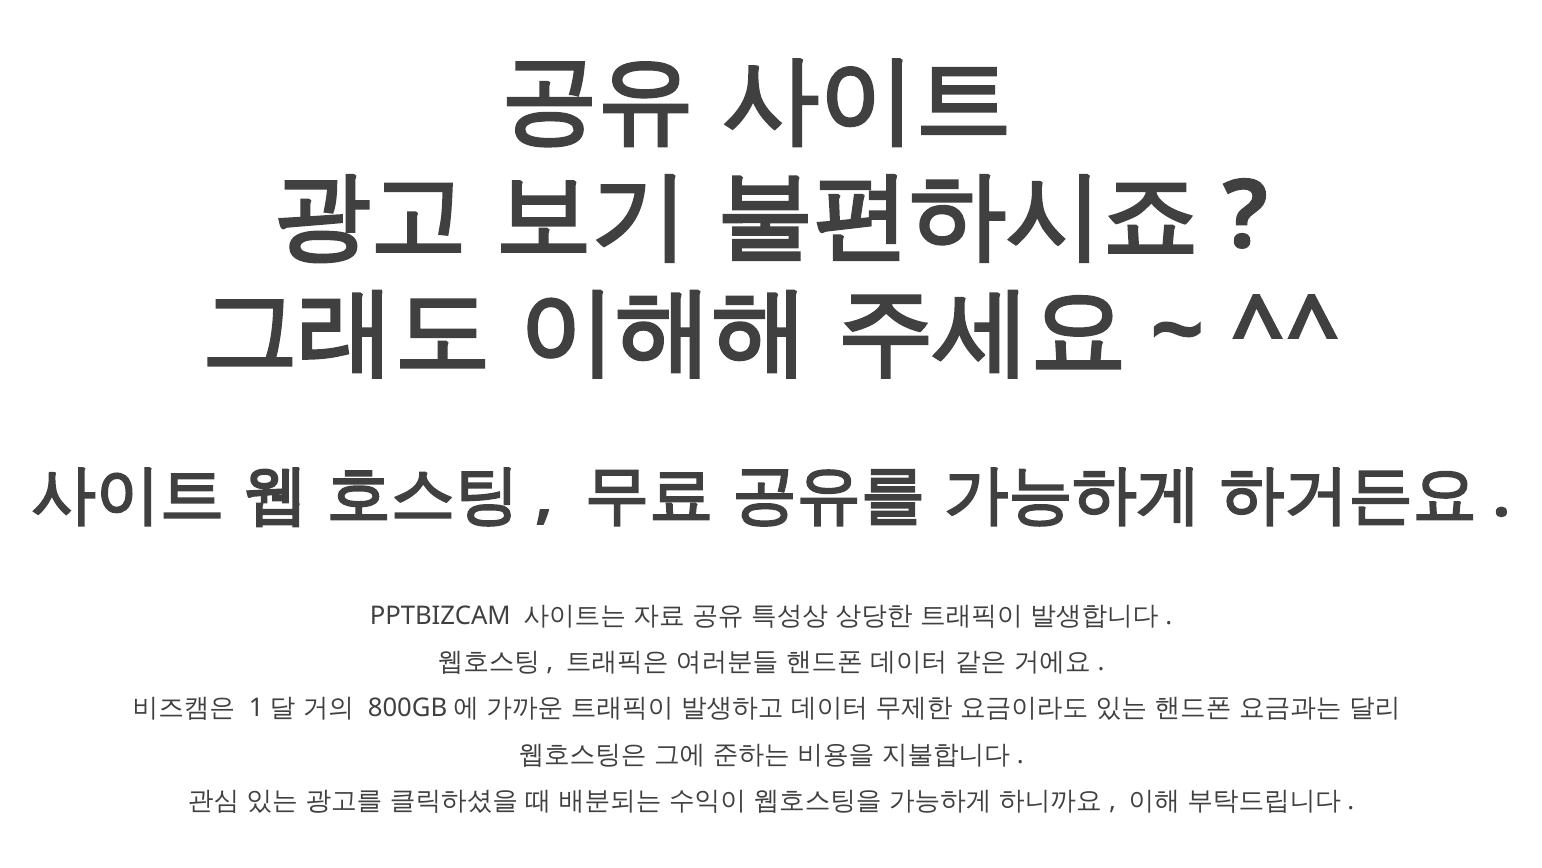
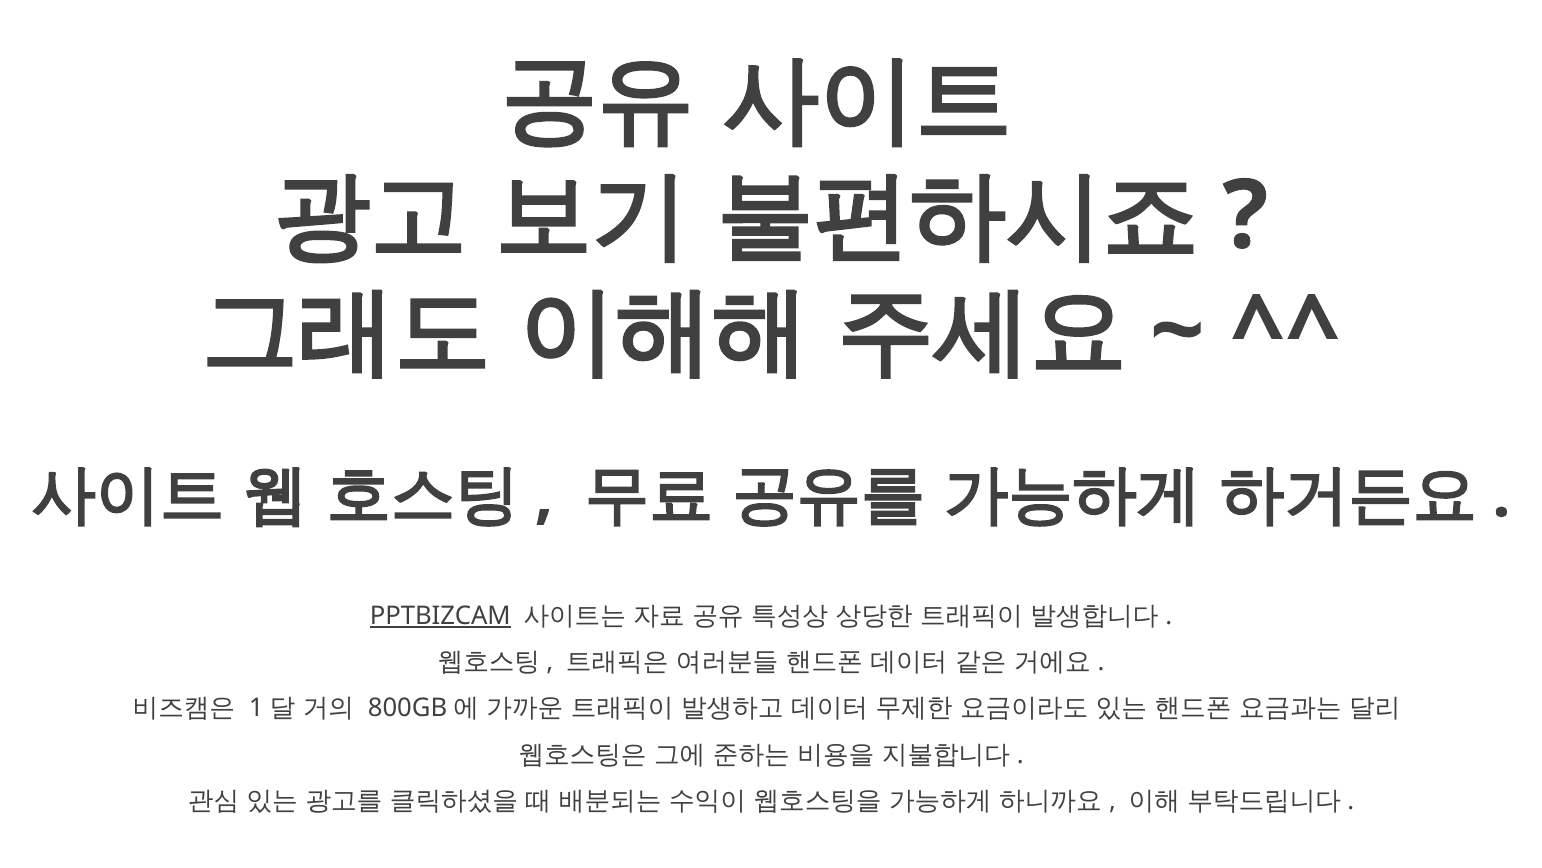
PPTBIZCAM underline: none -> present (440, 616)
